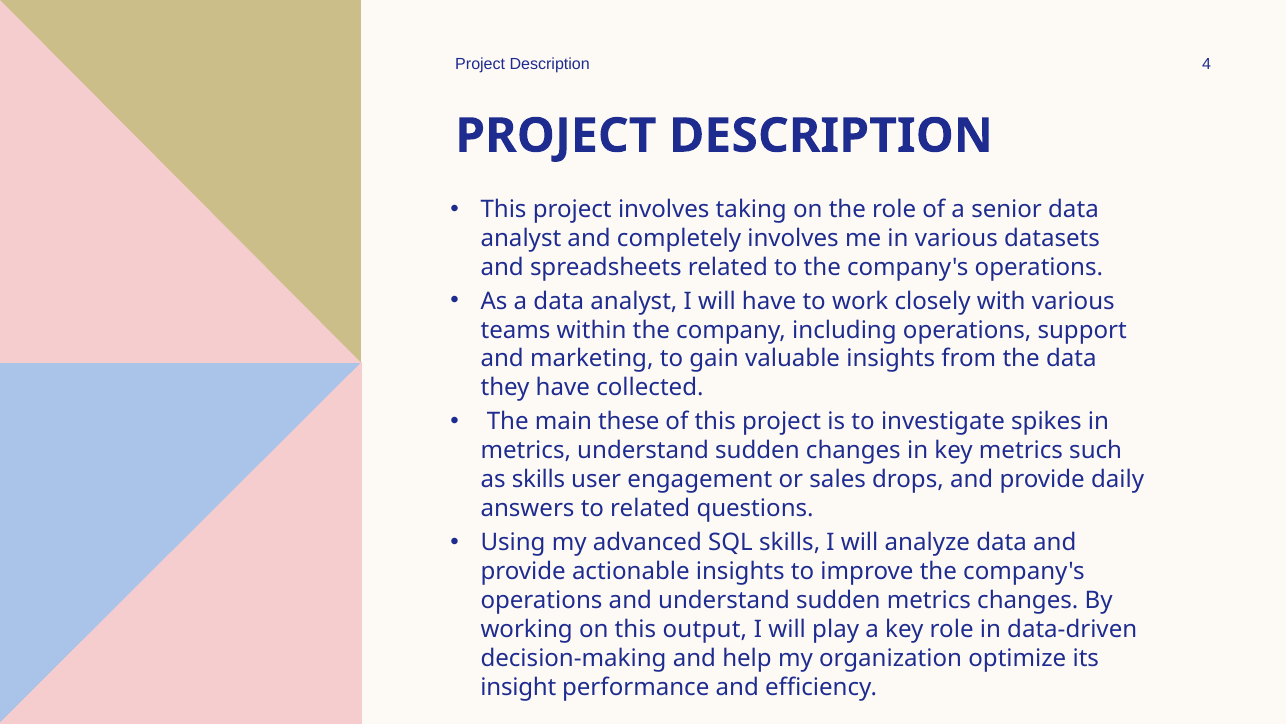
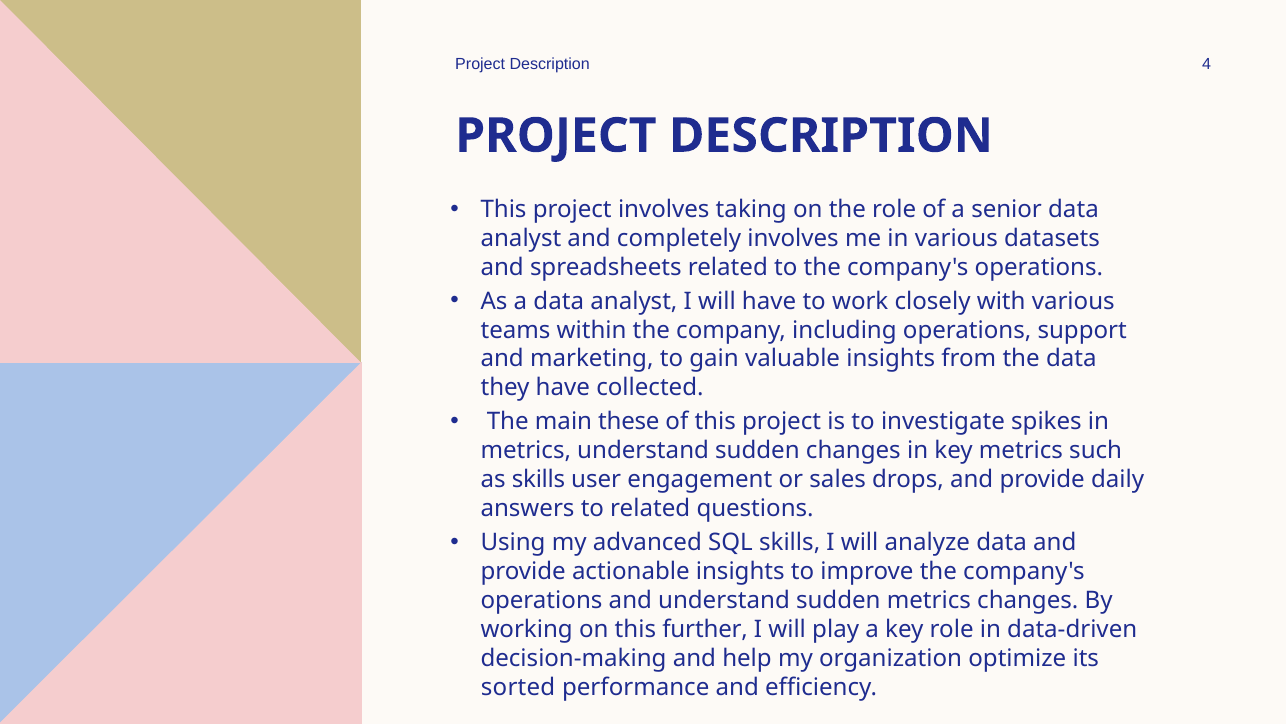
output: output -> further (705, 629)
insight: insight -> sorted (518, 687)
